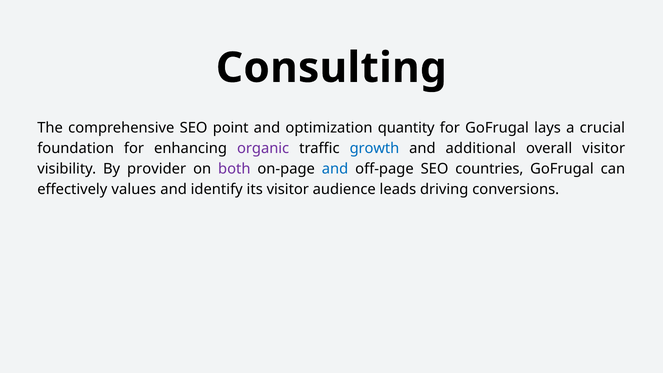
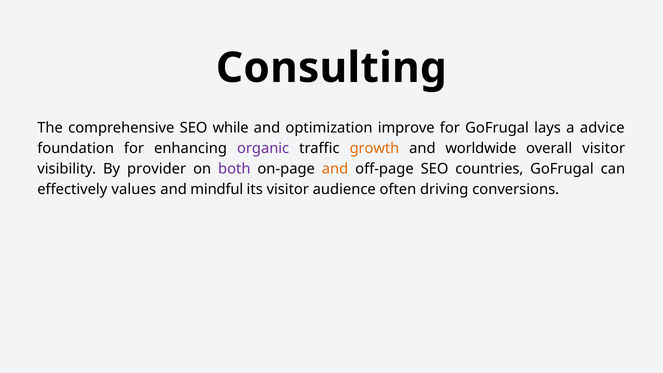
point: point -> while (231, 128)
quantity: quantity -> improve (406, 128)
crucial: crucial -> advice (602, 128)
growth colour: blue -> orange (374, 148)
additional: additional -> worldwide (481, 148)
and colour: blue -> orange (335, 169)
identify: identify -> mindful (217, 190)
leads: leads -> often (398, 190)
